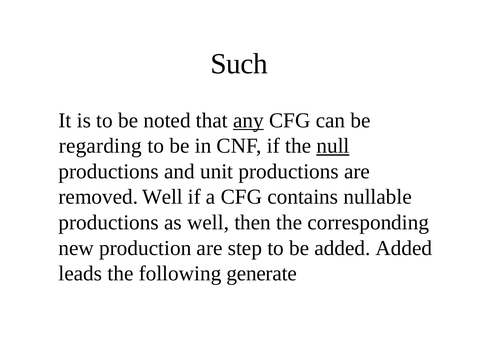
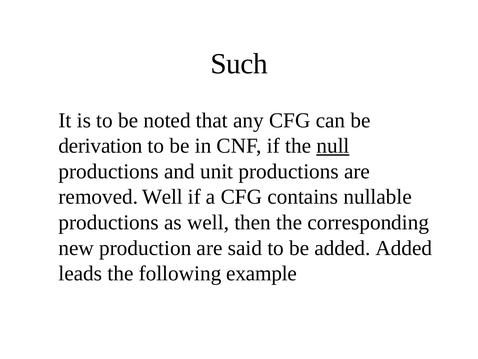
any underline: present -> none (248, 120)
regarding: regarding -> derivation (101, 146)
step: step -> said (245, 248)
generate: generate -> example (262, 273)
